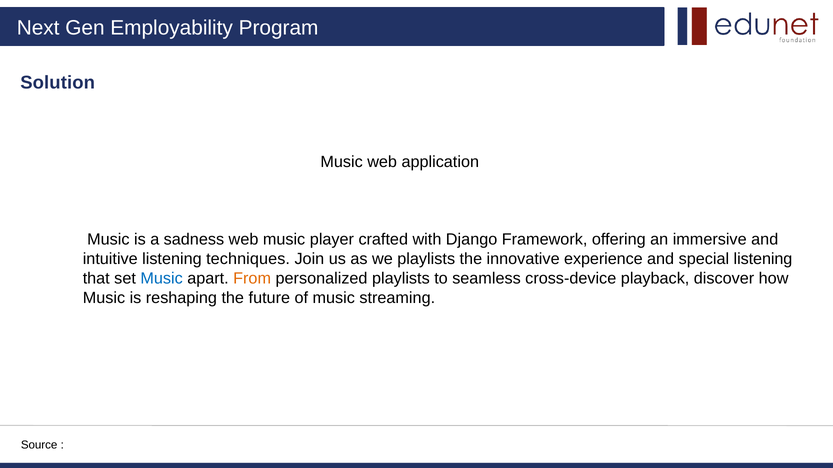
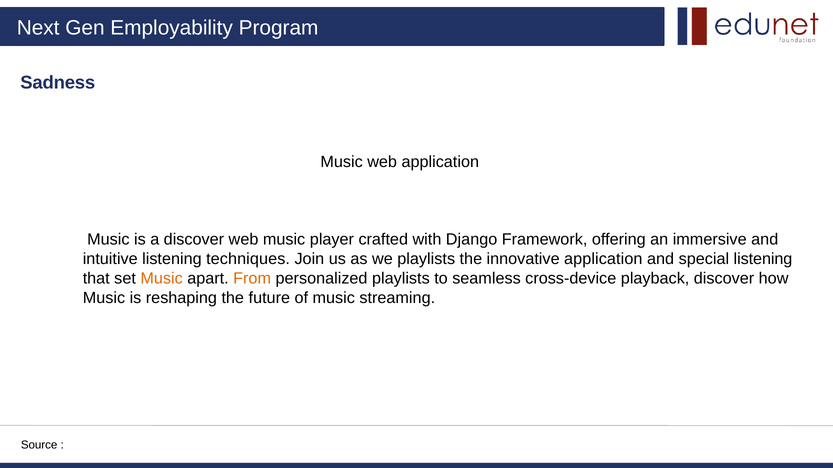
Solution: Solution -> Sadness (58, 83)
a sadness: sadness -> discover (194, 240)
innovative experience: experience -> application (603, 259)
Music colour: blue -> orange (162, 279)
